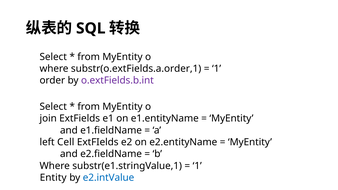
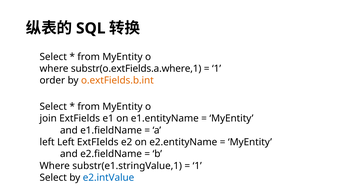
substr(o.extFields.a.order,1: substr(o.extFields.a.order,1 -> substr(o.extFields.a.where,1 (136, 69)
o.extFields.b.int colour: purple -> orange (117, 80)
left Cell: Cell -> Left (66, 142)
Entity: Entity -> Select (53, 178)
